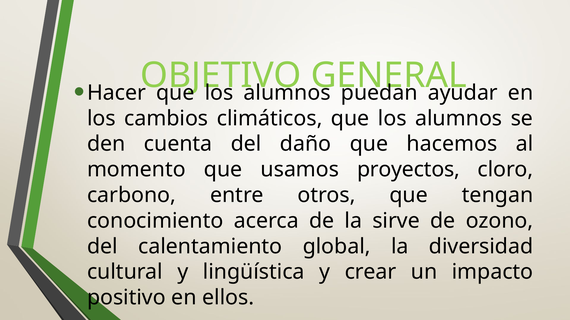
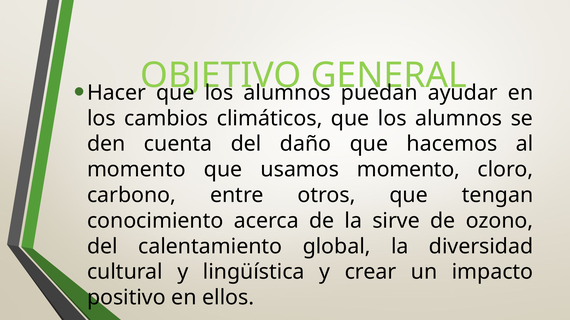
usamos proyectos: proyectos -> momento (408, 170)
